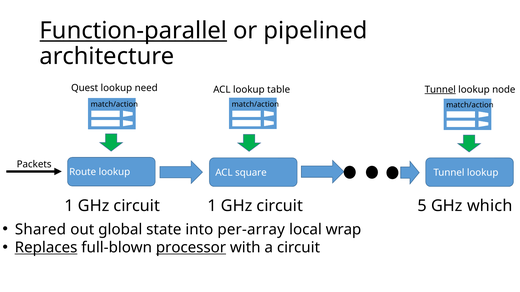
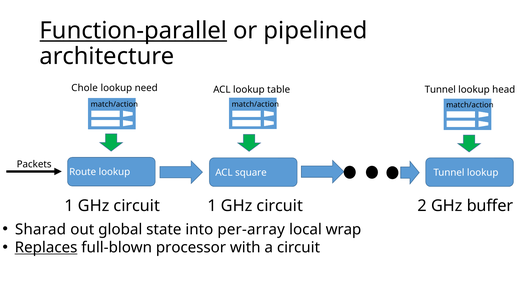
Quest: Quest -> Chole (85, 88)
Tunnel underline: present -> none (440, 90)
node: node -> head (504, 90)
5: 5 -> 2 (422, 206)
which: which -> buffer (490, 206)
Shared: Shared -> Sharad (40, 230)
processor underline: present -> none (191, 248)
